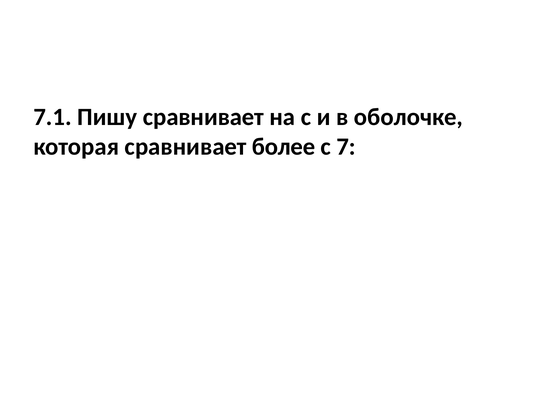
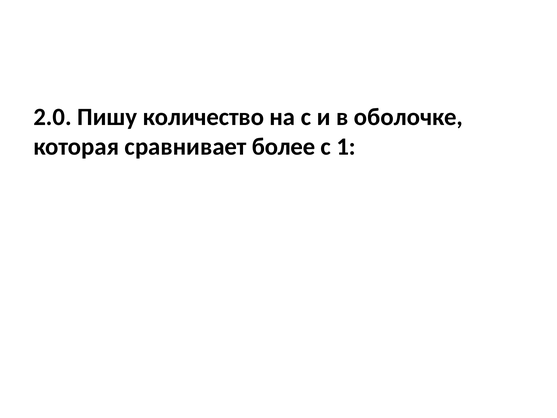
7.1: 7.1 -> 2.0 (53, 117)
Пишу сравнивает: сравнивает -> количество (203, 117)
7: 7 -> 1 (346, 147)
